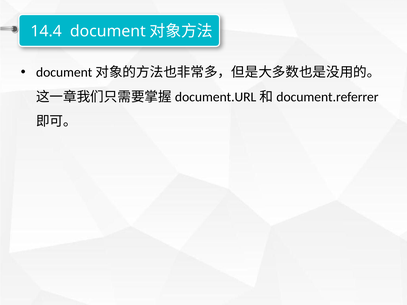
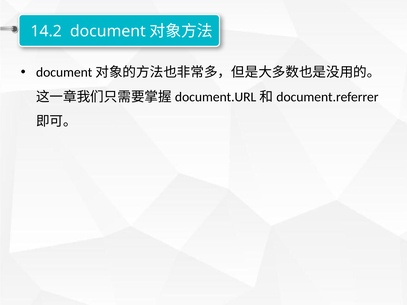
14.4: 14.4 -> 14.2 (46, 31)
